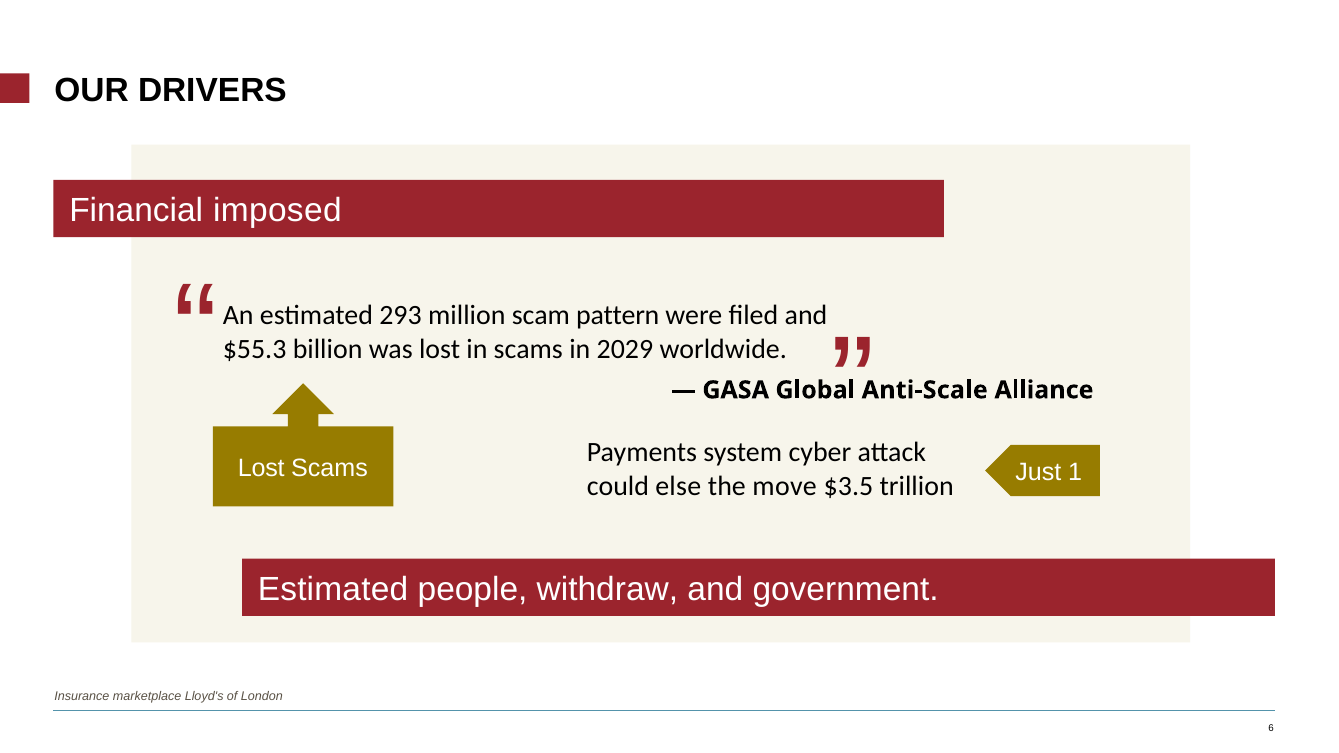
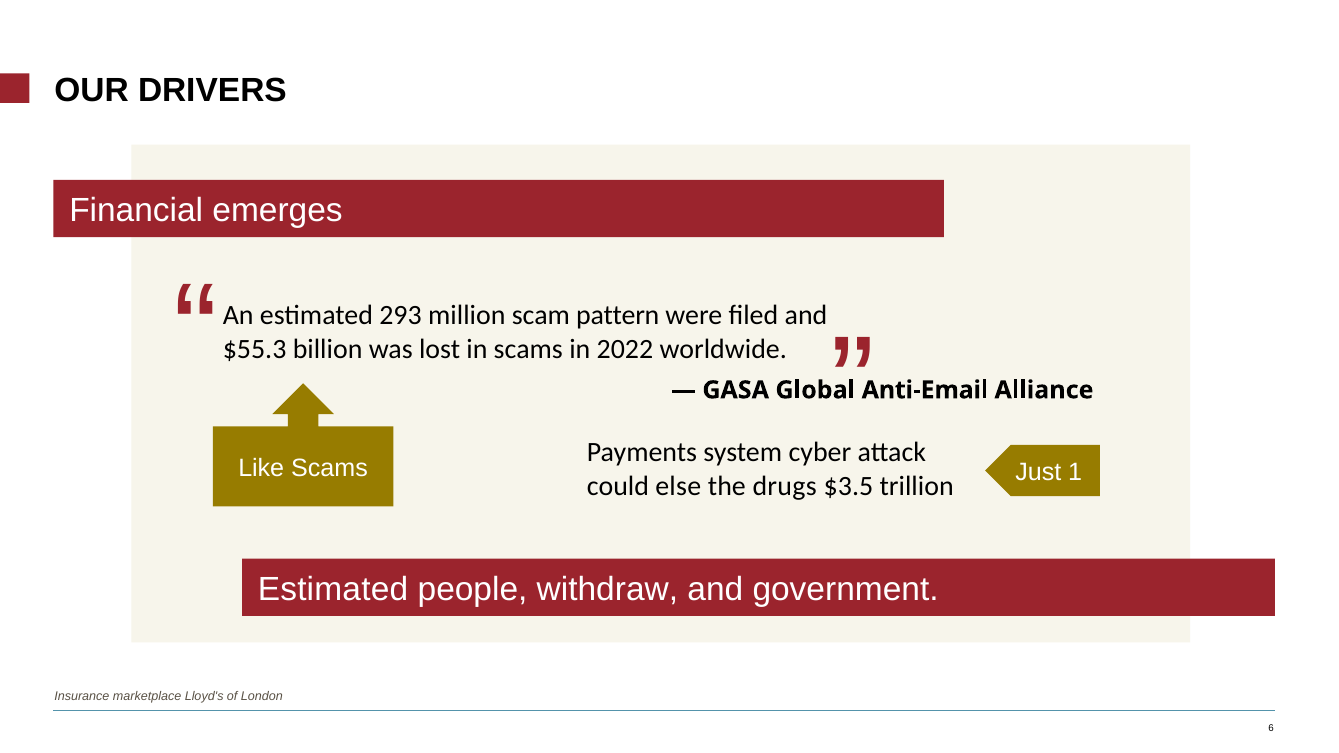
imposed: imposed -> emerges (278, 211)
2029: 2029 -> 2022 (625, 349)
Anti-Scale: Anti-Scale -> Anti-Email (925, 390)
Lost: Lost -> Like (261, 468)
move: move -> drugs (785, 486)
